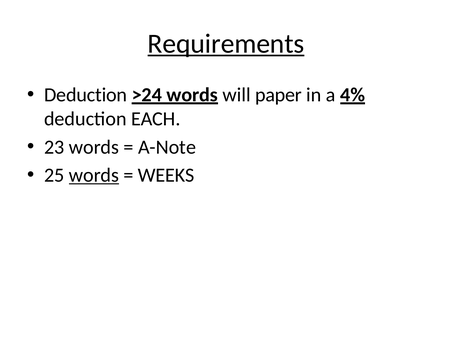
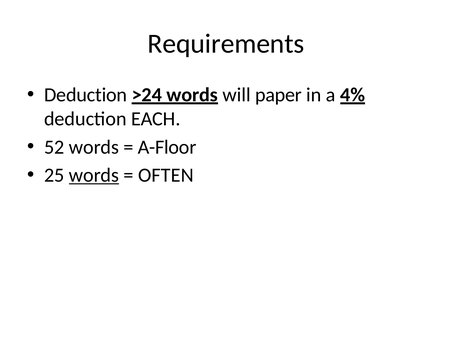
Requirements underline: present -> none (226, 44)
23: 23 -> 52 (54, 147)
A-Note: A-Note -> A-Floor (167, 147)
WEEKS: WEEKS -> OFTEN (166, 175)
